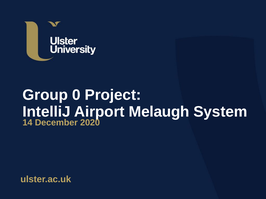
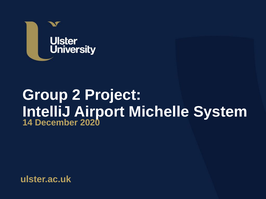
0: 0 -> 2 (76, 95)
Melaugh: Melaugh -> Michelle (159, 112)
